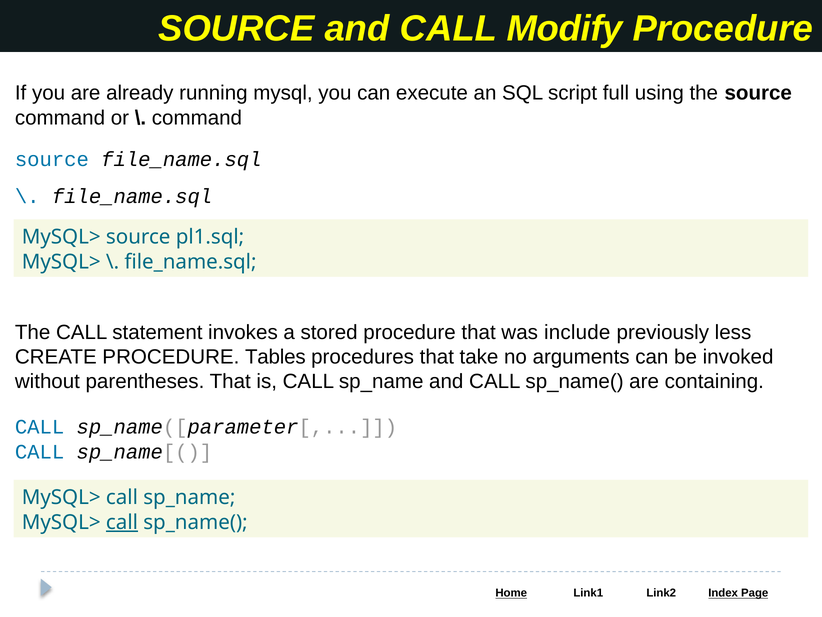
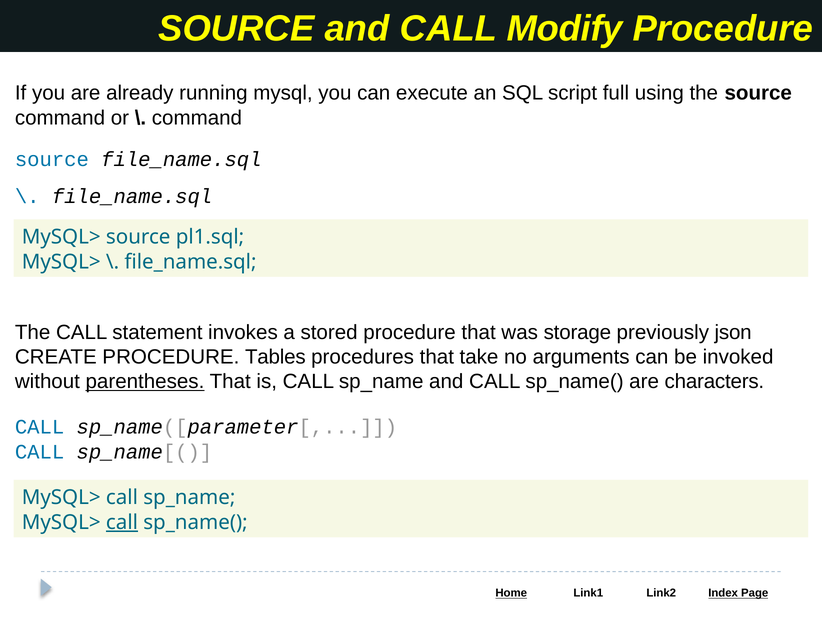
include: include -> storage (577, 332)
less: less -> json (733, 332)
parentheses underline: none -> present (145, 381)
containing: containing -> characters (714, 381)
